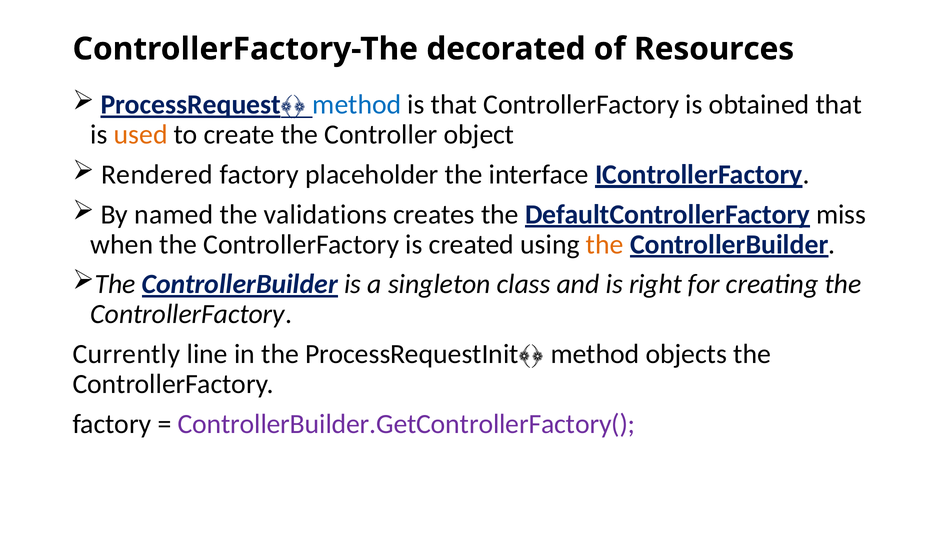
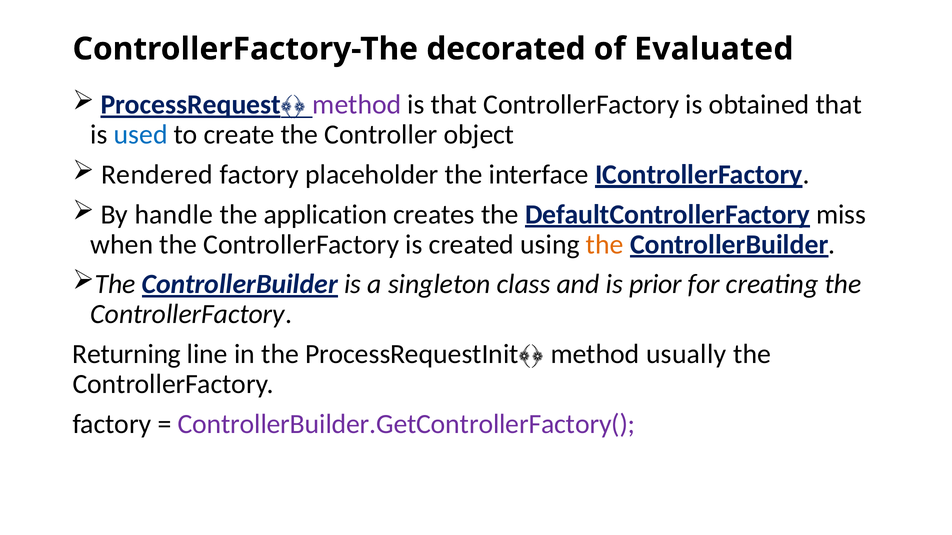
Resources: Resources -> Evaluated (714, 49)
method colour: blue -> purple (357, 105)
used colour: orange -> blue (141, 135)
named: named -> handle (174, 215)
validations: validations -> application (326, 215)
right: right -> prior (655, 285)
Currently: Currently -> Returning (127, 354)
objects: objects -> usually (686, 354)
